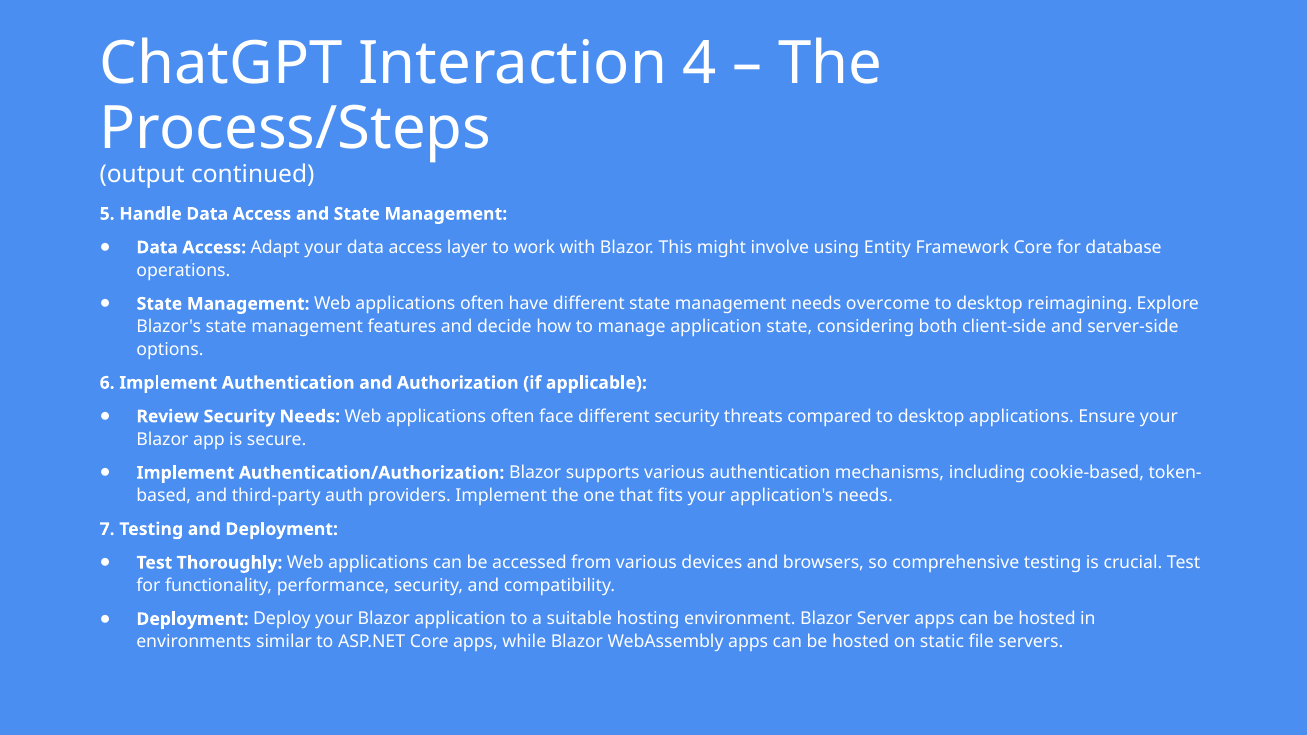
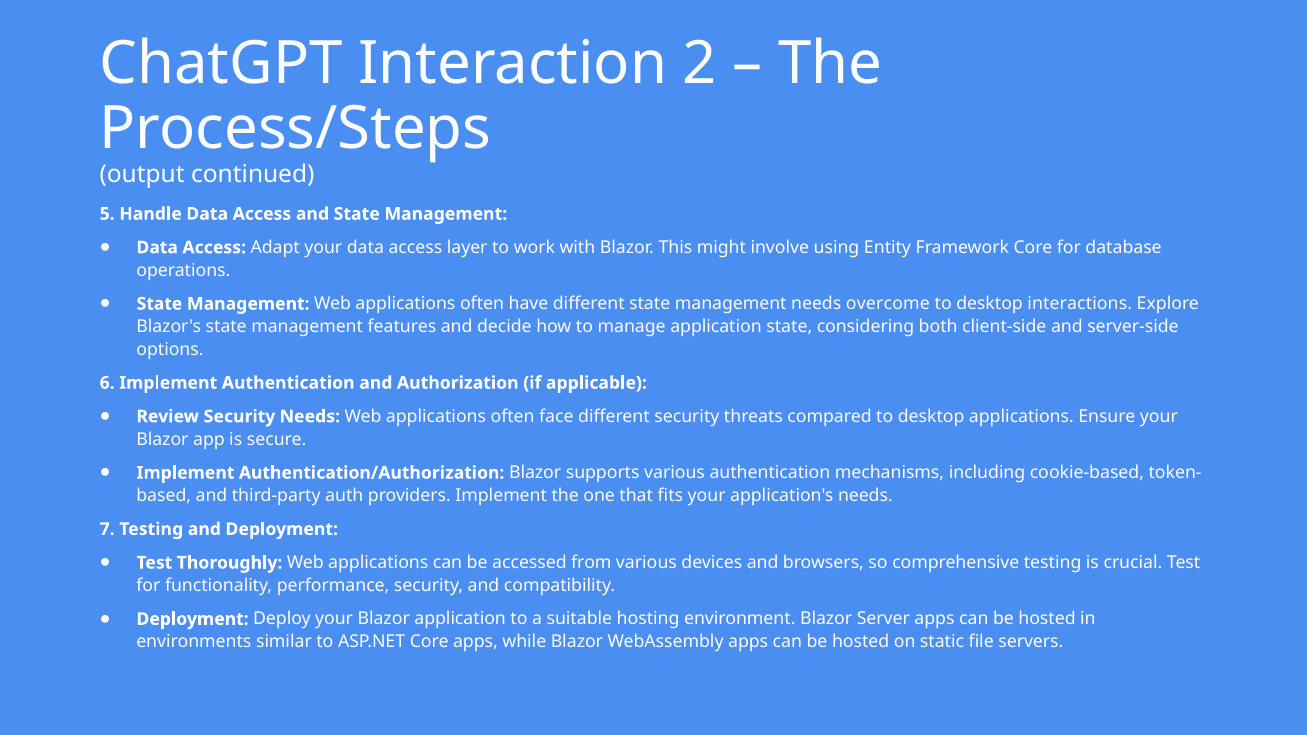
4: 4 -> 2 (700, 64)
reimagining: reimagining -> interactions (1080, 304)
